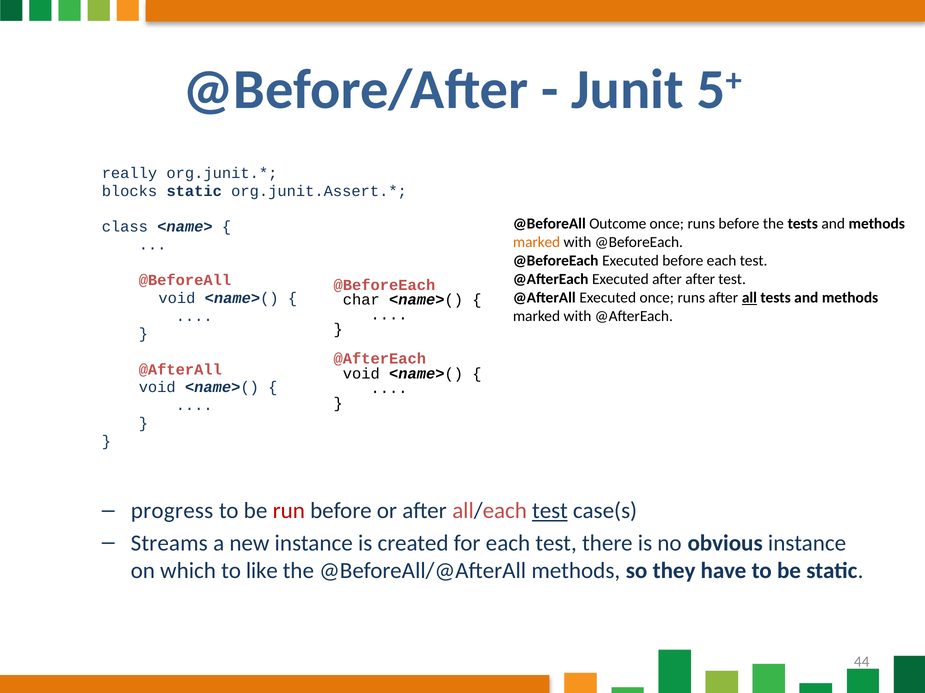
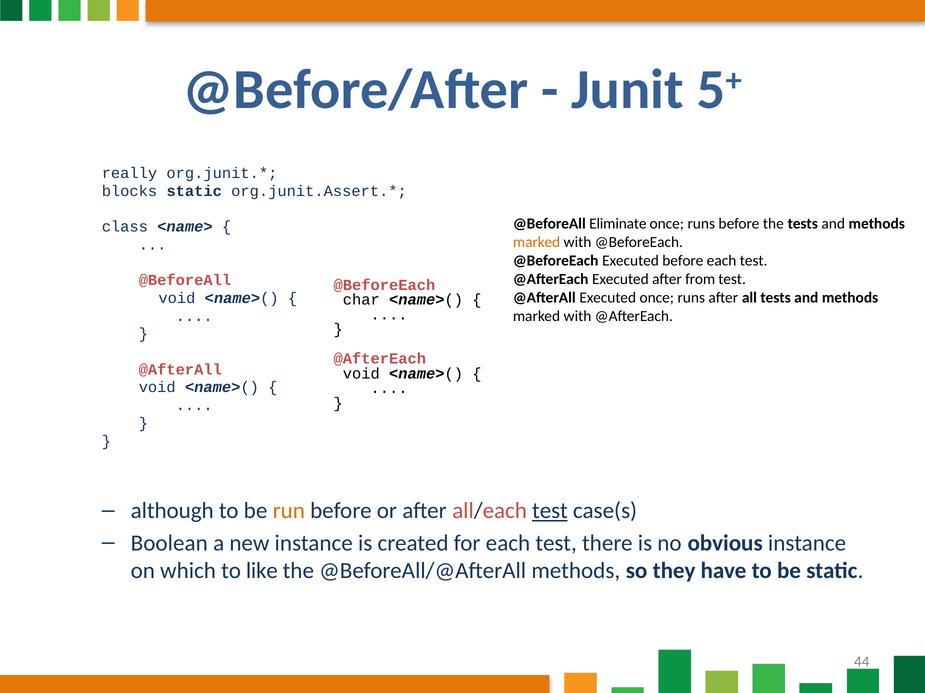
Outcome: Outcome -> Eliminate (618, 224)
after after: after -> from (700, 280)
all underline: present -> none (749, 298)
progress: progress -> although (172, 511)
run colour: red -> orange (289, 511)
Streams: Streams -> Boolean (169, 544)
